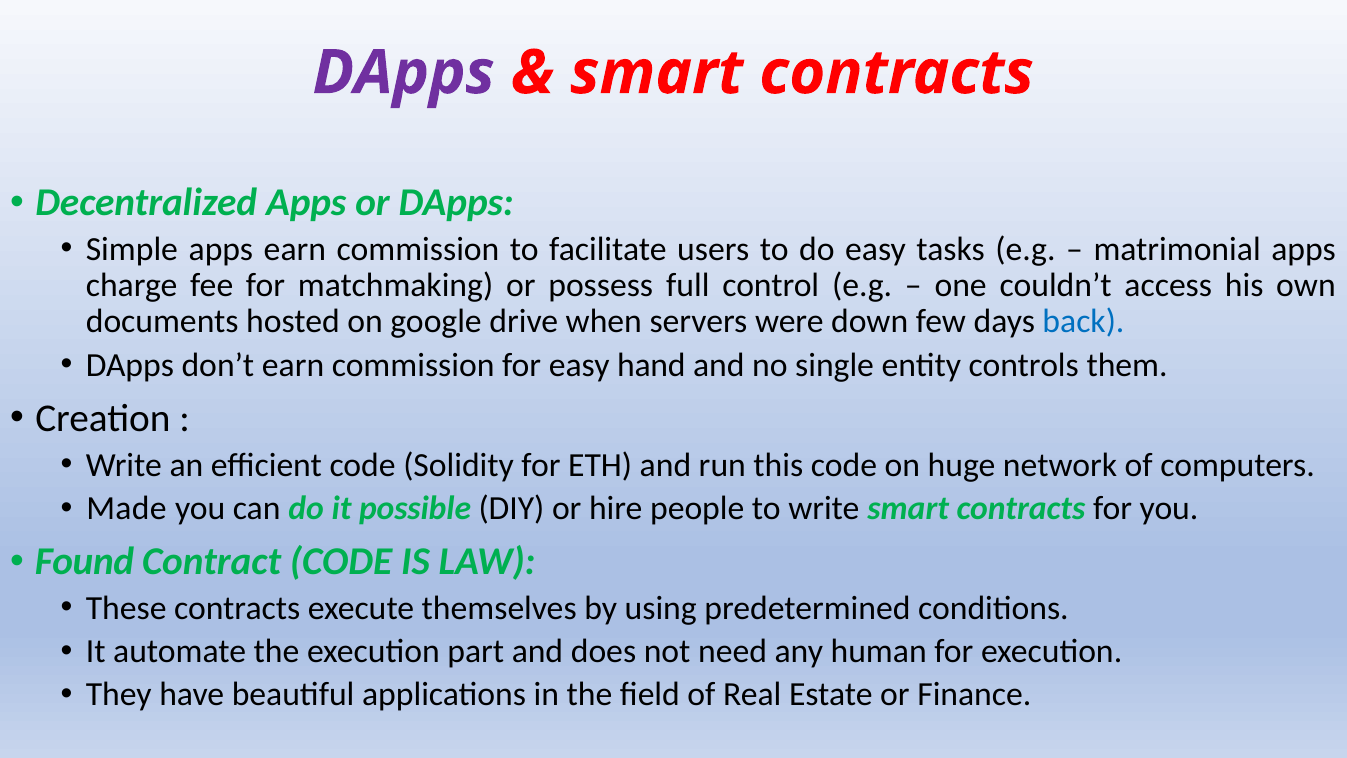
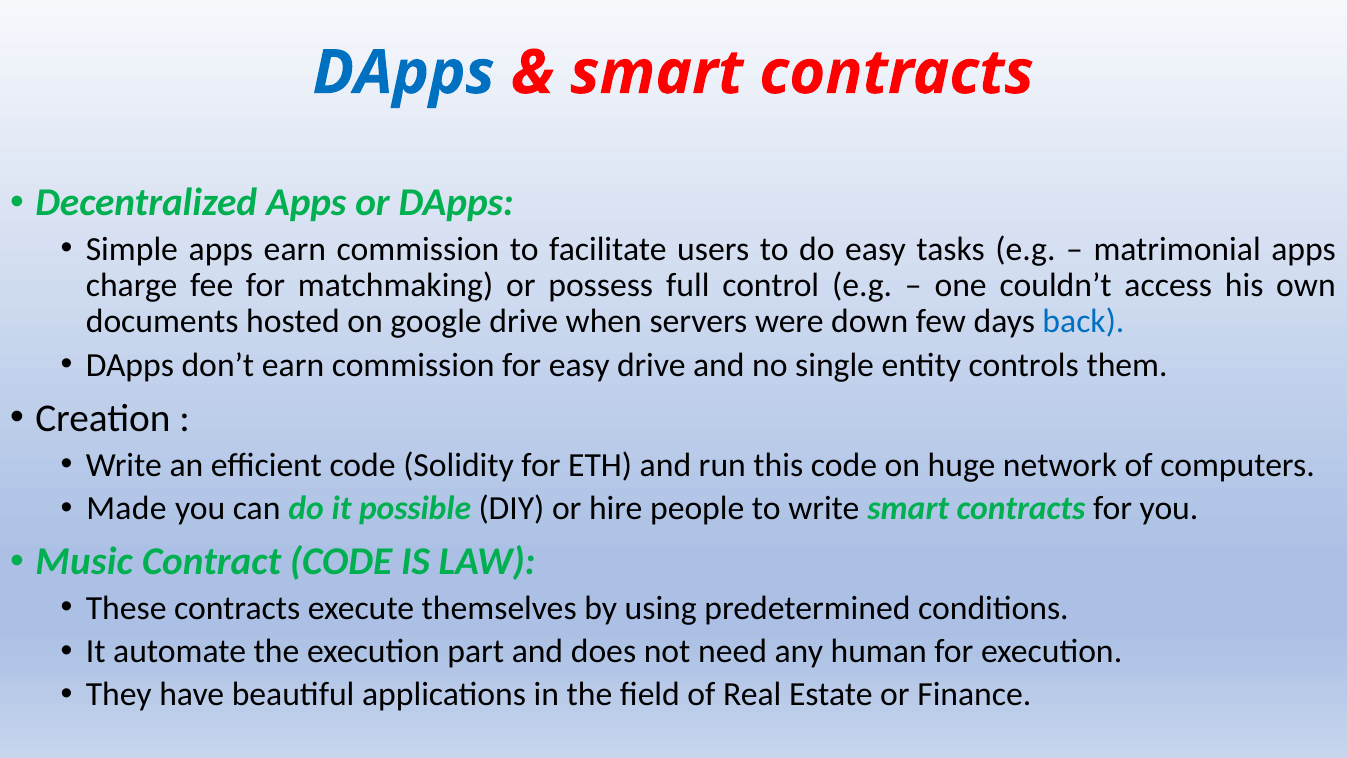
DApps colour: purple -> blue (404, 73)
easy hand: hand -> drive (651, 365)
Found: Found -> Music (84, 561)
